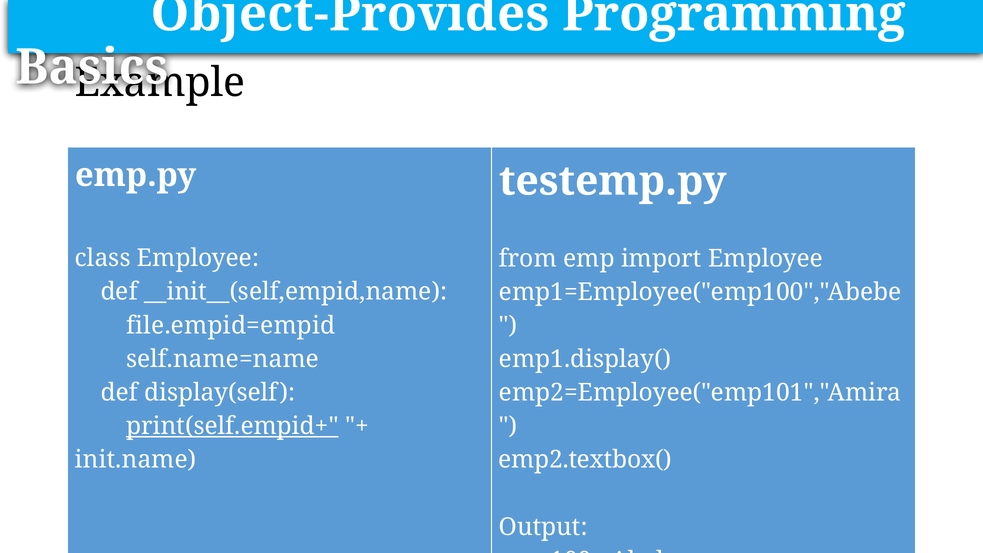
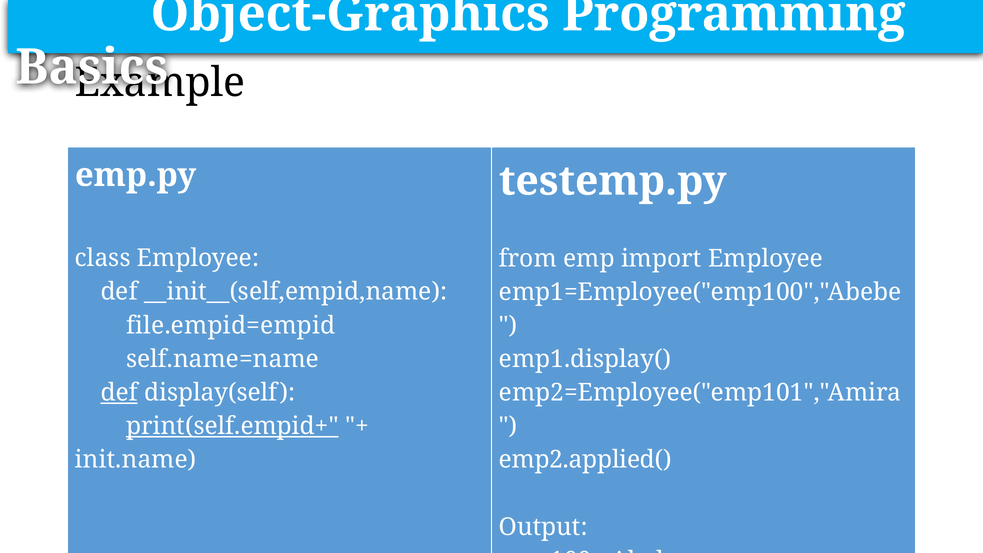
Object-Provides: Object-Provides -> Object-Graphics (350, 14)
def underline: none -> present (119, 392)
emp2.textbox(: emp2.textbox( -> emp2.applied( (585, 460)
